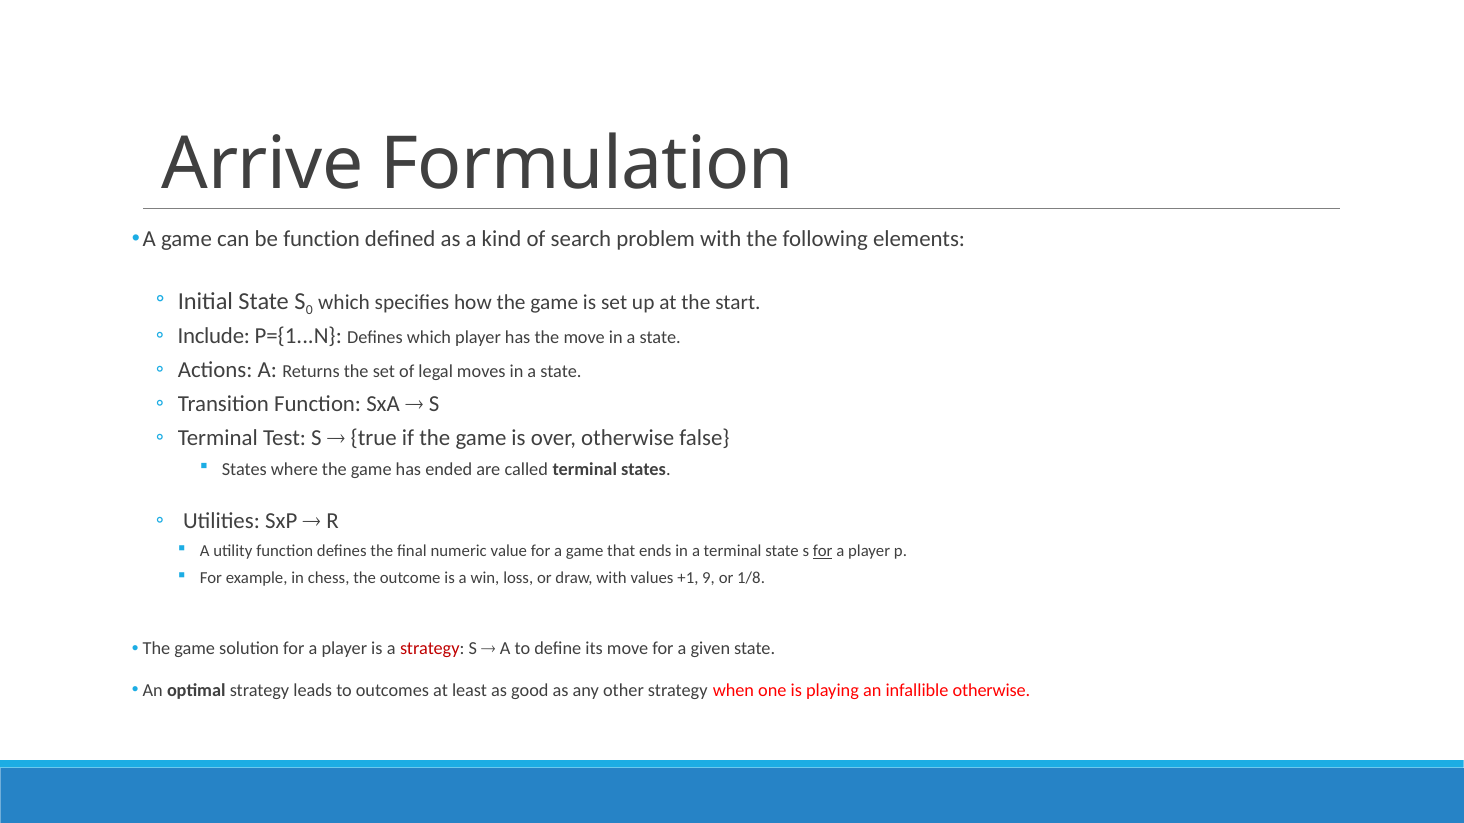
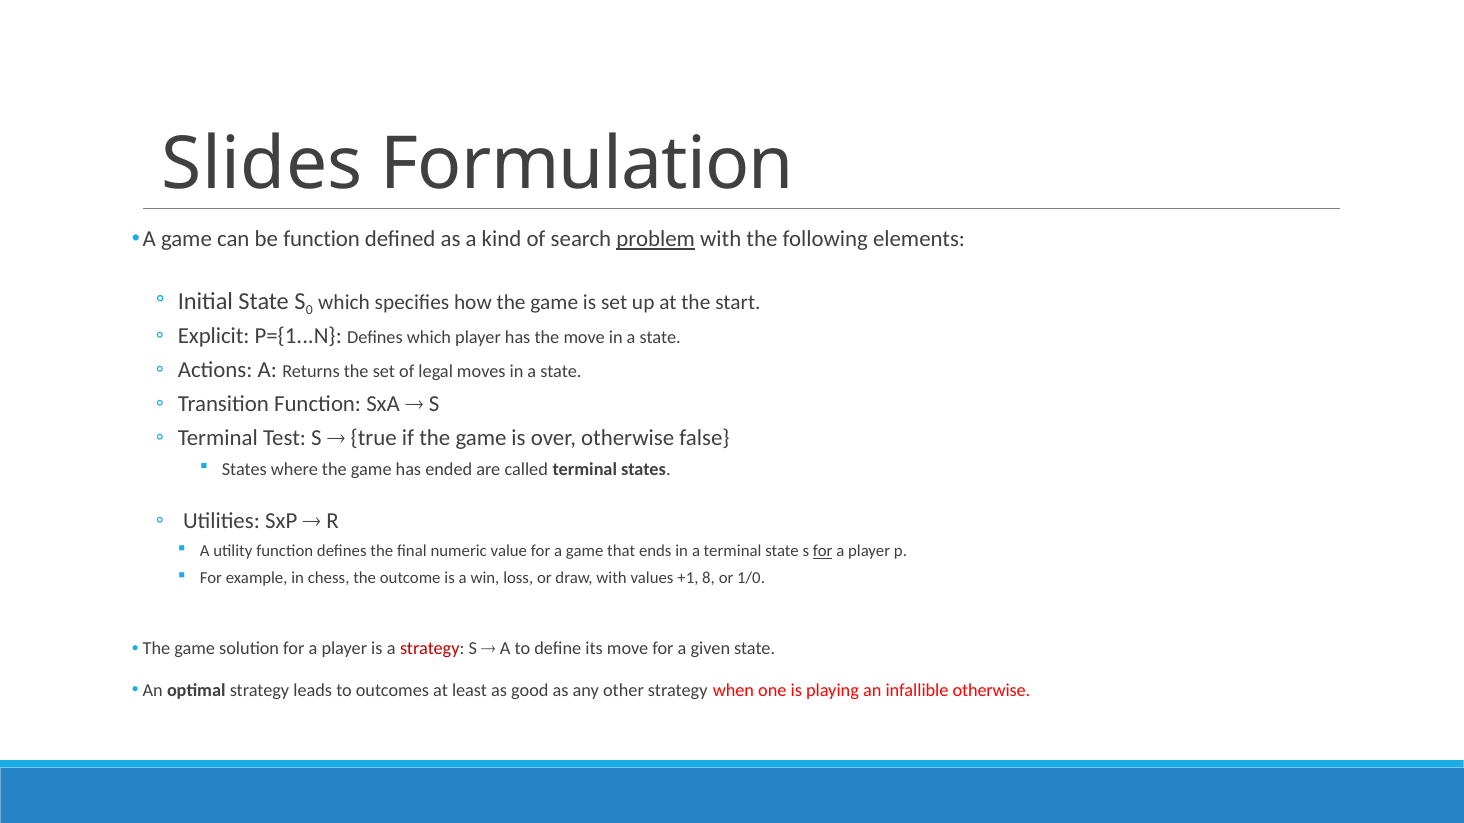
Arrive: Arrive -> Slides (262, 164)
problem underline: none -> present (656, 239)
Include: Include -> Explicit (214, 337)
9: 9 -> 8 (709, 579)
1/8: 1/8 -> 1/0 (751, 579)
